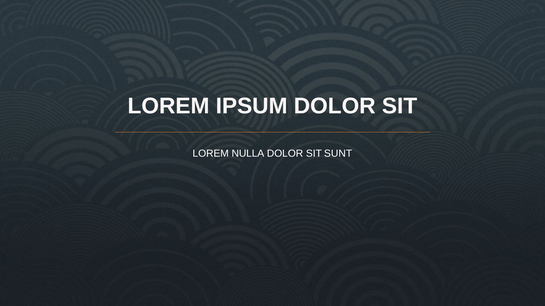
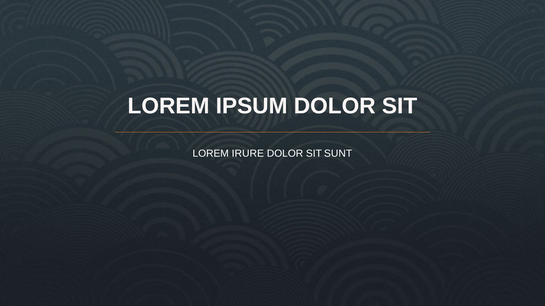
NULLA: NULLA -> IRURE (248, 154)
